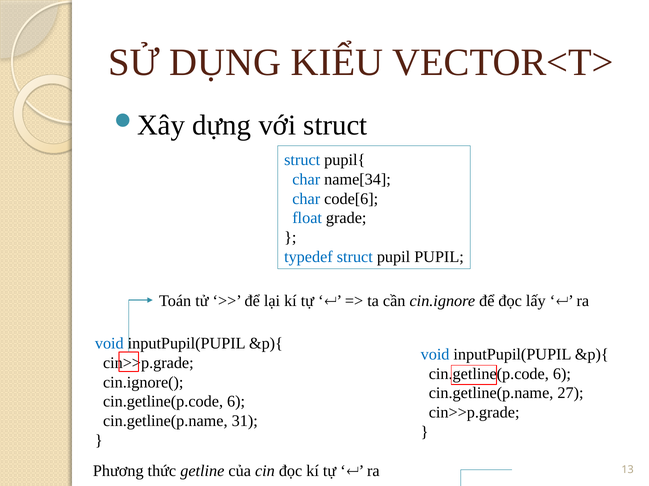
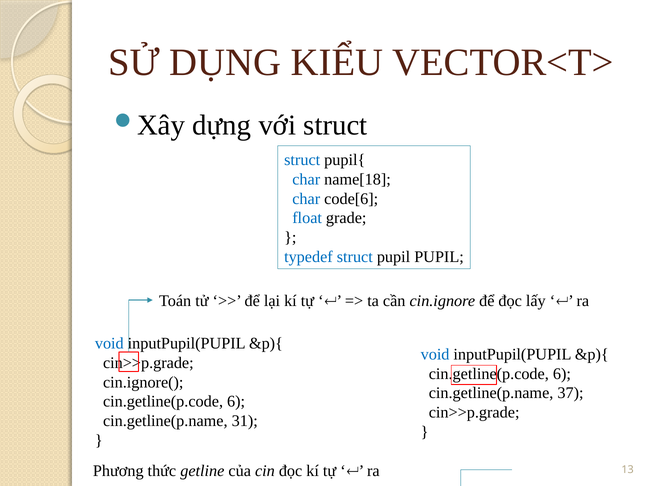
name[34: name[34 -> name[18 (358, 180)
27: 27 -> 37 (571, 394)
